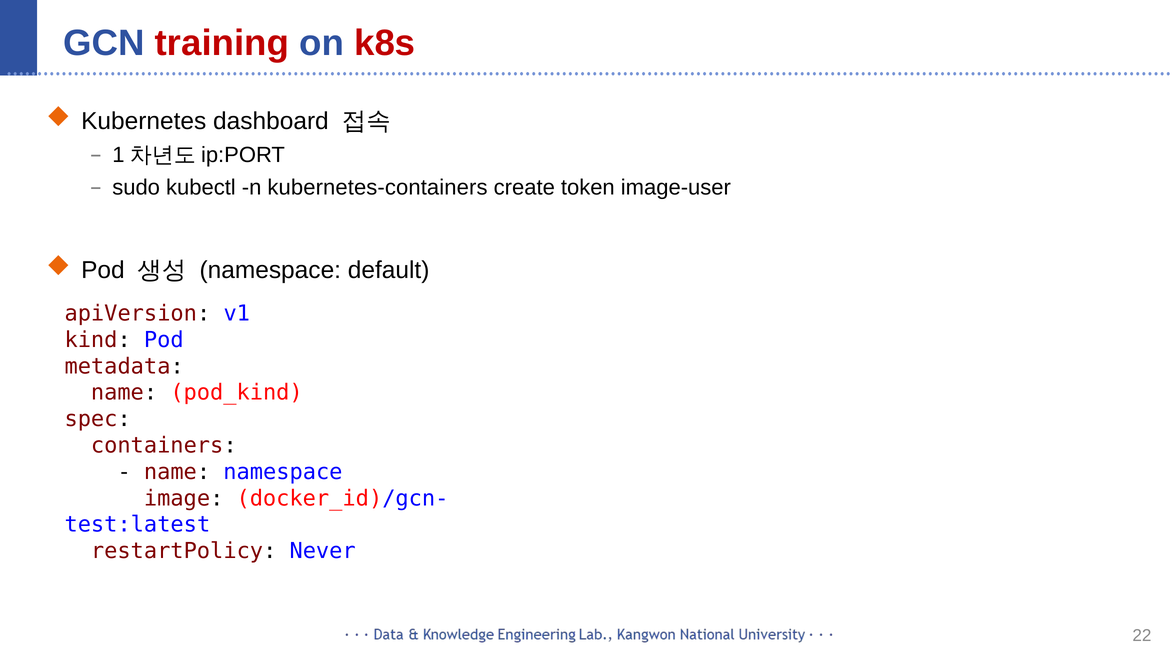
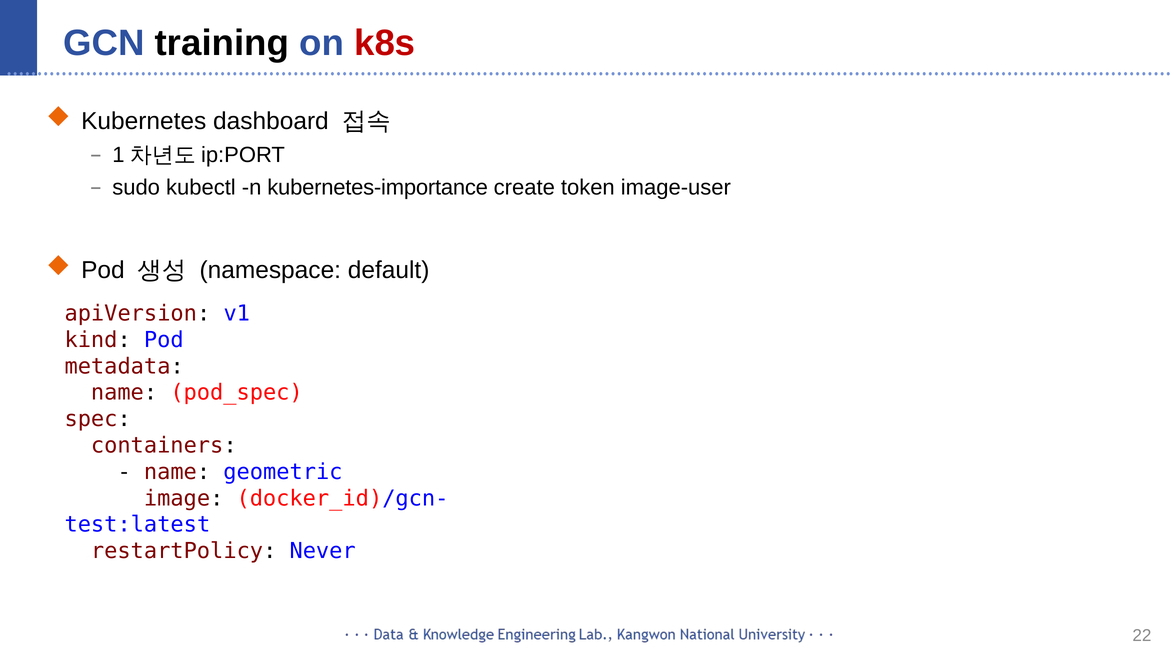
training colour: red -> black (222, 43)
kubernetes-containers: kubernetes-containers -> kubernetes-importance (378, 188)
pod_kind: pod_kind -> pod_spec (237, 393)
name namespace: namespace -> geometric (283, 472)
